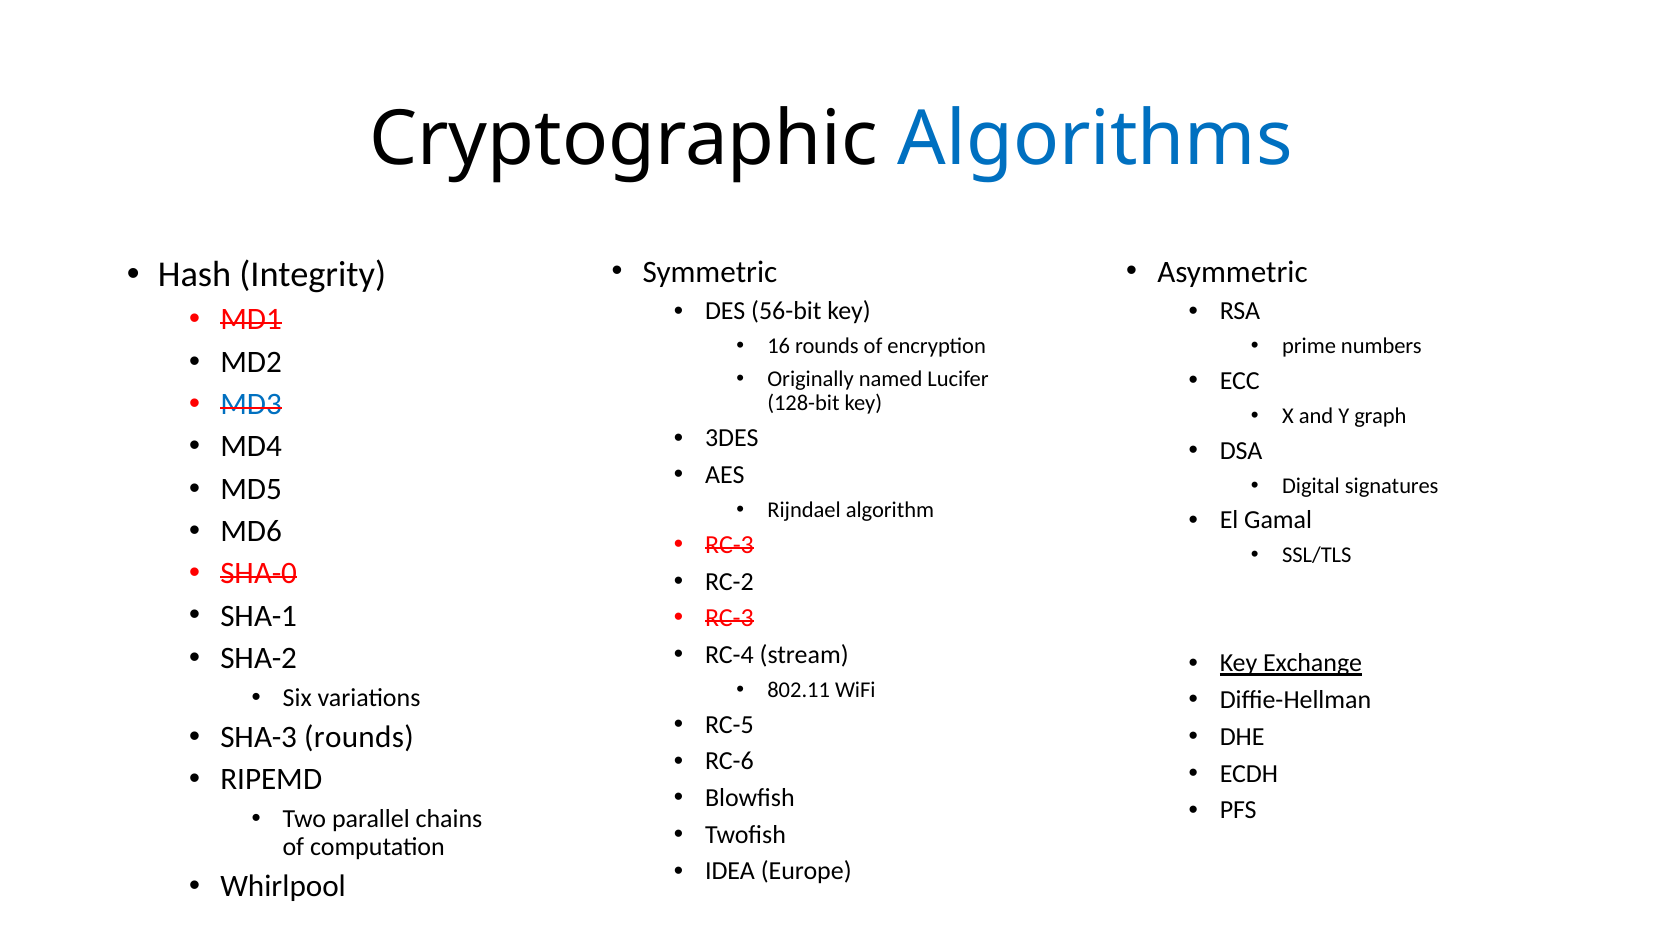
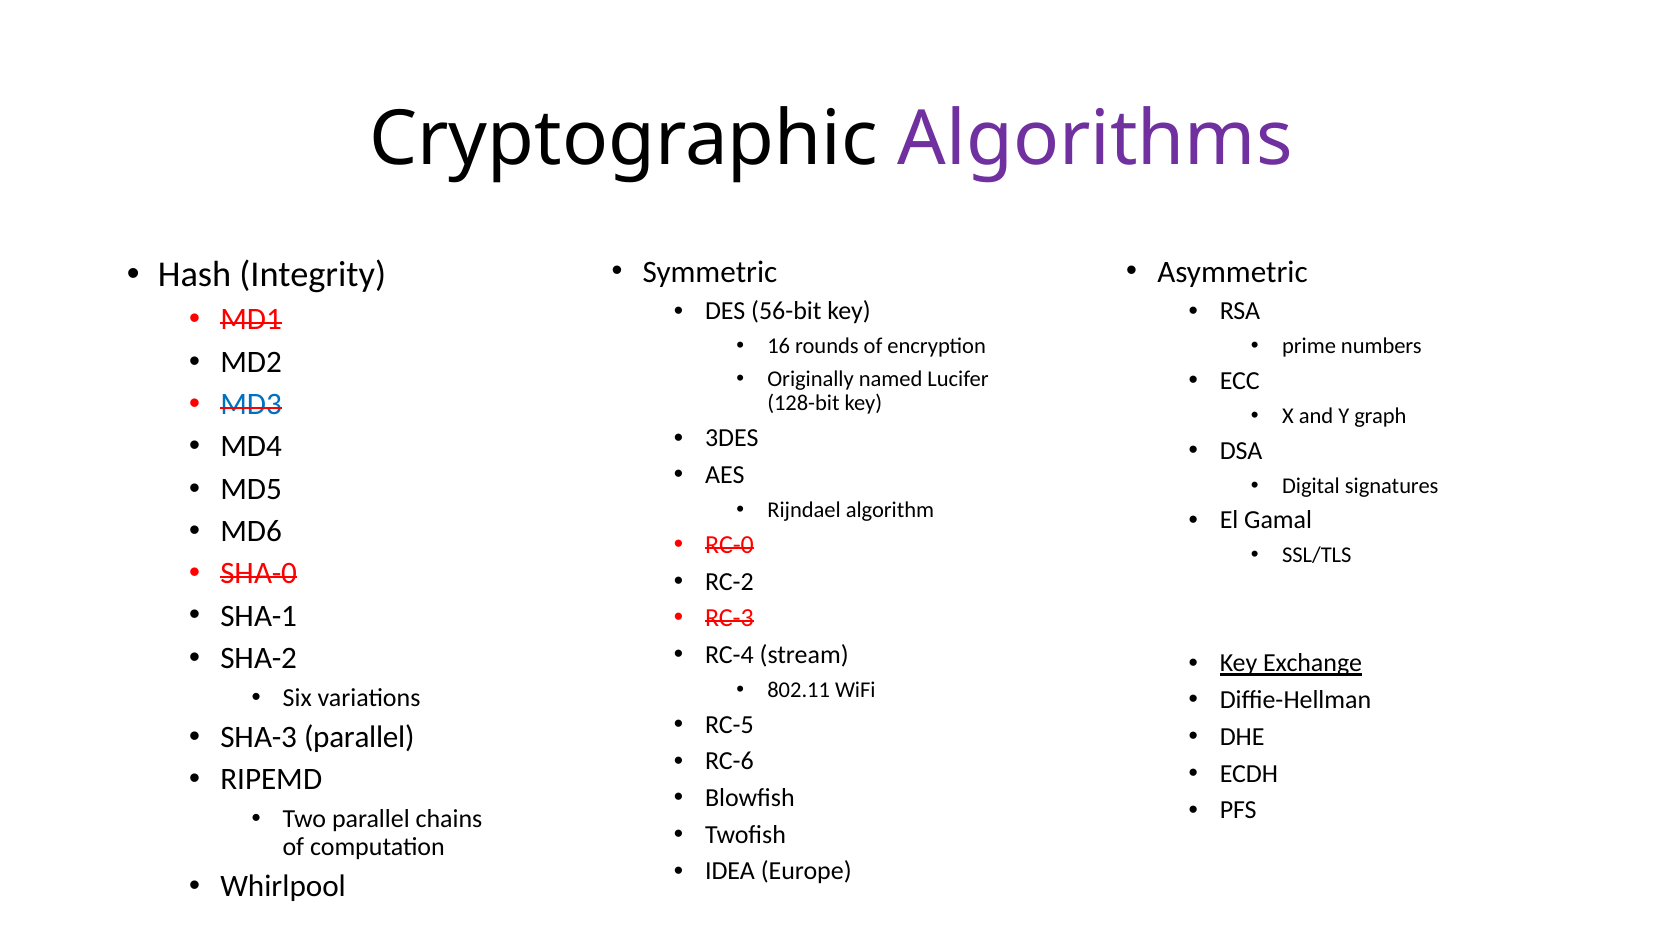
Algorithms colour: blue -> purple (1095, 140)
RC-3: RC-3 -> RC-0 (729, 545)
SHA-3 rounds: rounds -> parallel (359, 738)
